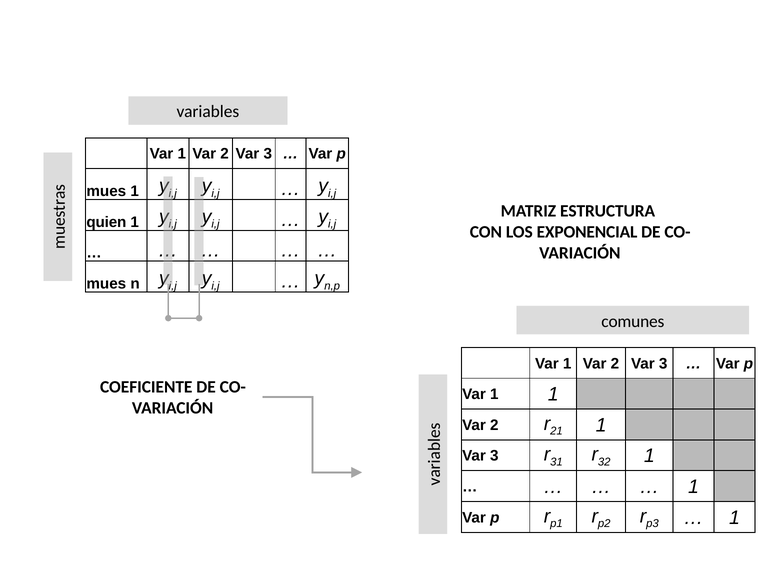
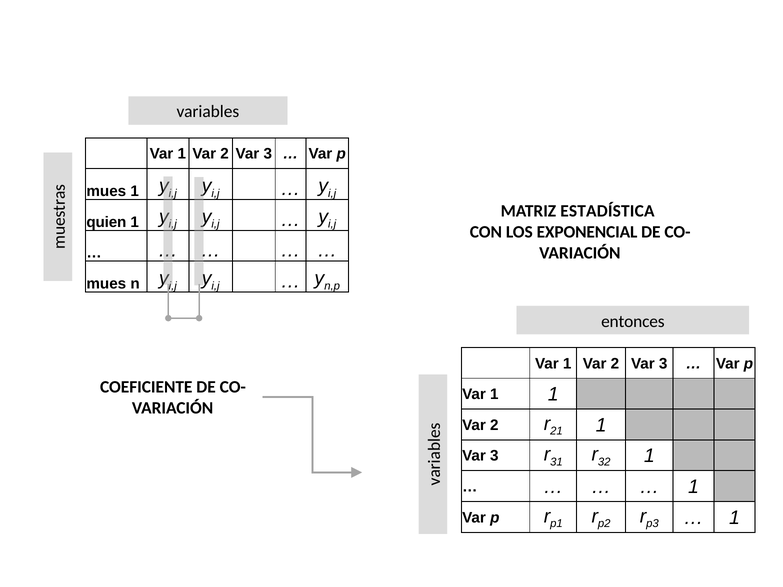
ESTRUCTURA: ESTRUCTURA -> ESTADÍSTICA (607, 211)
comunes: comunes -> entonces (633, 321)
